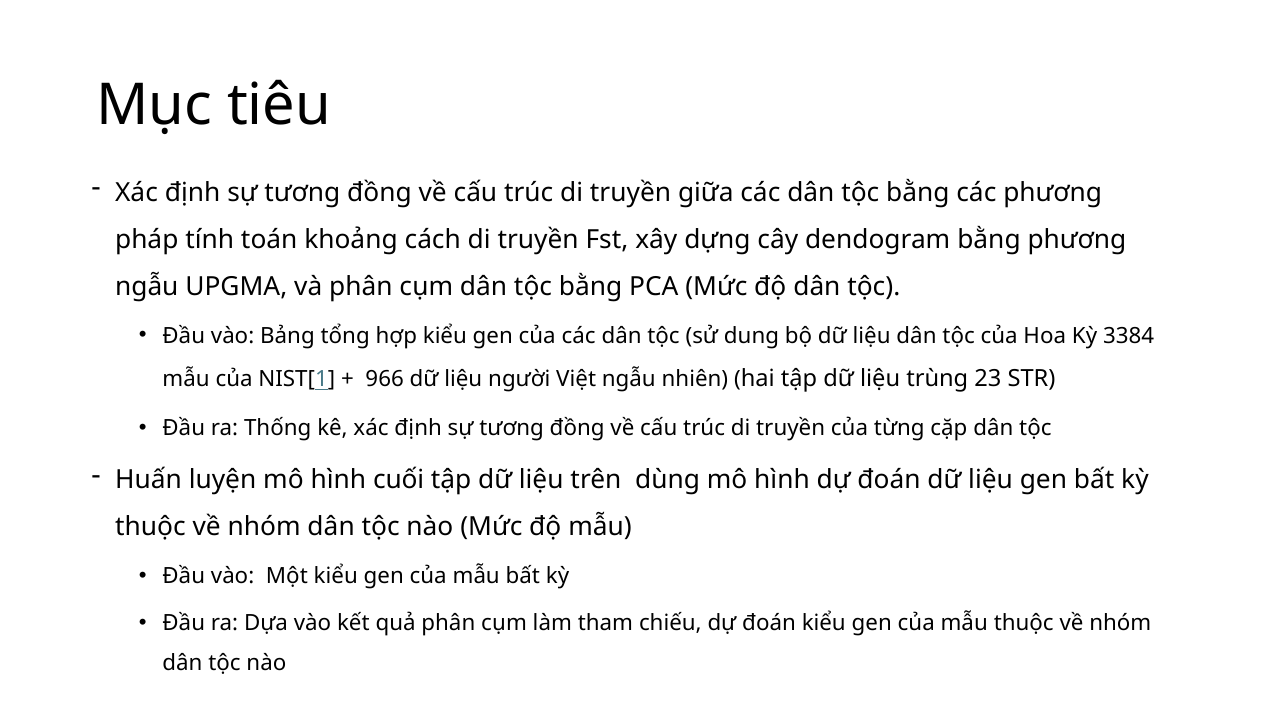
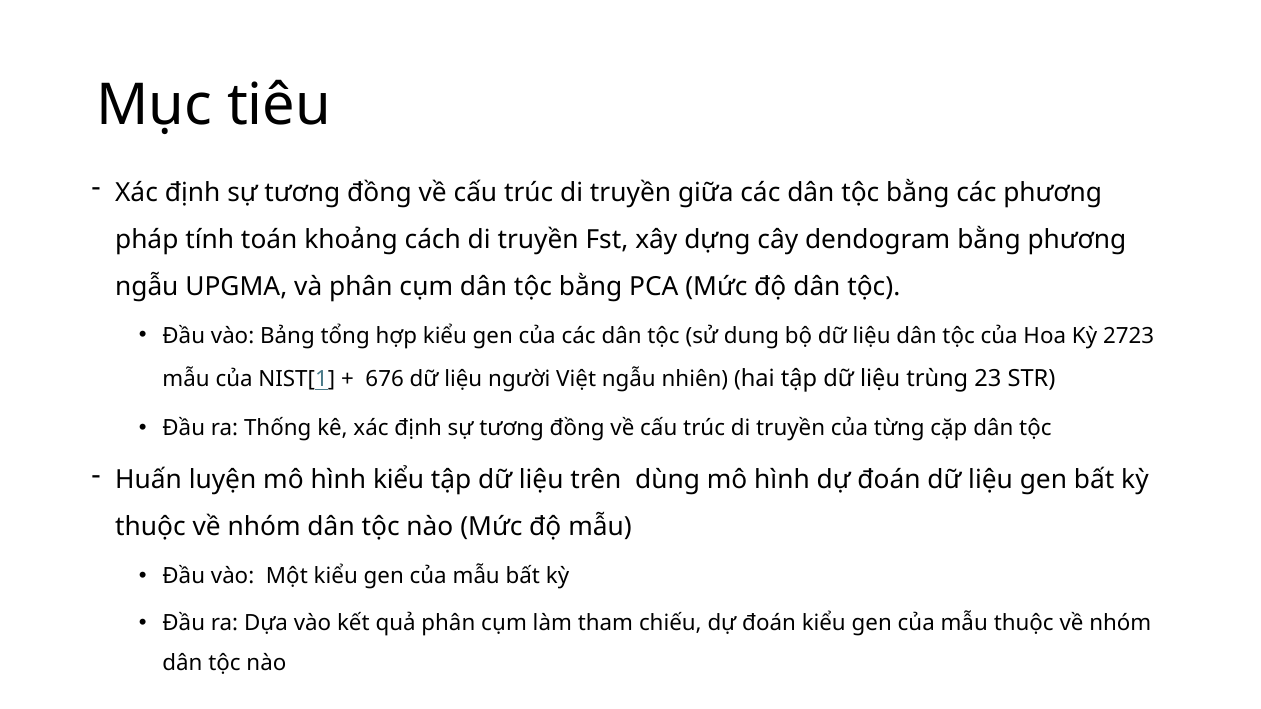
3384: 3384 -> 2723 (1129, 336)
966: 966 -> 676 (385, 379)
hình cuối: cuối -> kiểu (399, 480)
